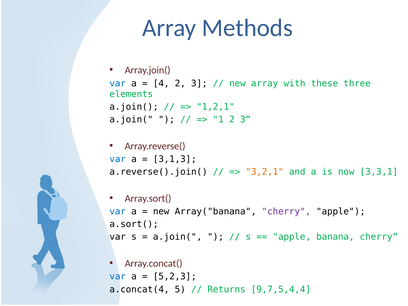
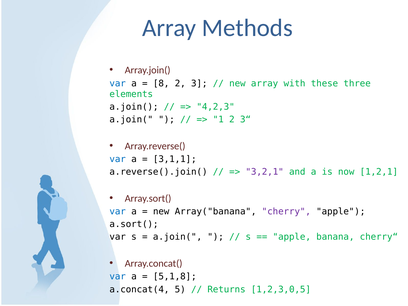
4: 4 -> 8 (161, 83)
1,2,1: 1,2,1 -> 4,2,3 (216, 107)
3,1,3: 3,1,3 -> 3,1,1 (175, 159)
3,2,1 colour: orange -> purple (265, 172)
3,3,1: 3,3,1 -> 1,2,1 (379, 172)
5,2,3: 5,2,3 -> 5,1,8 (175, 277)
9,7,5,4,4: 9,7,5,4,4 -> 1,2,3,0,5 (281, 289)
